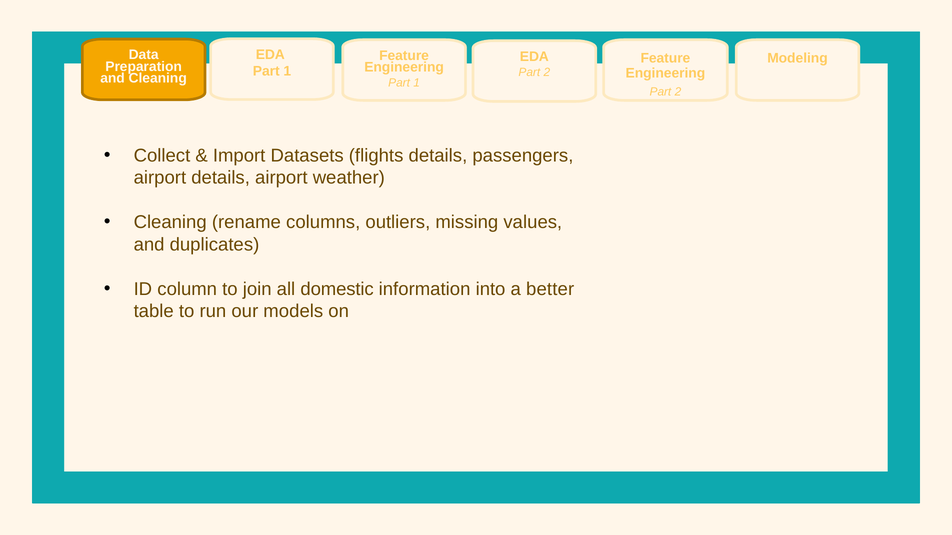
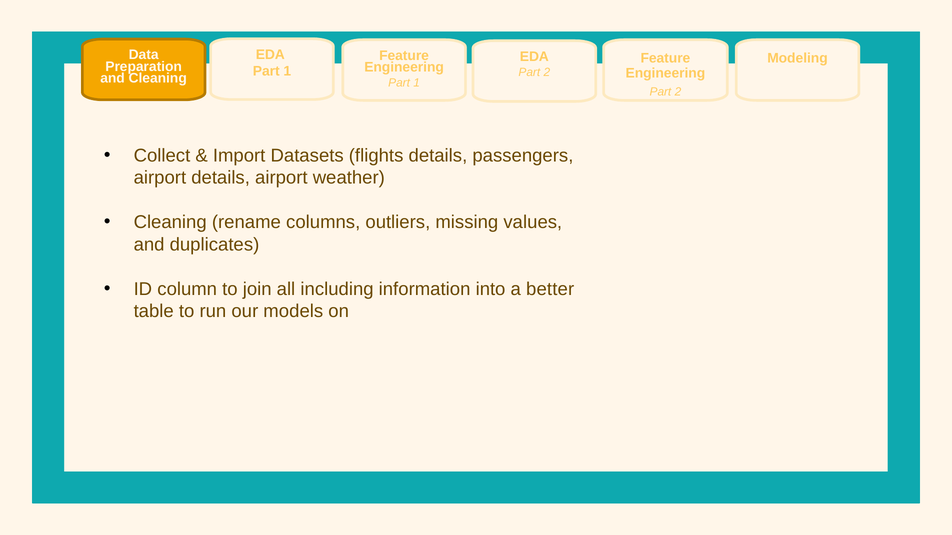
domestic: domestic -> including (337, 289)
